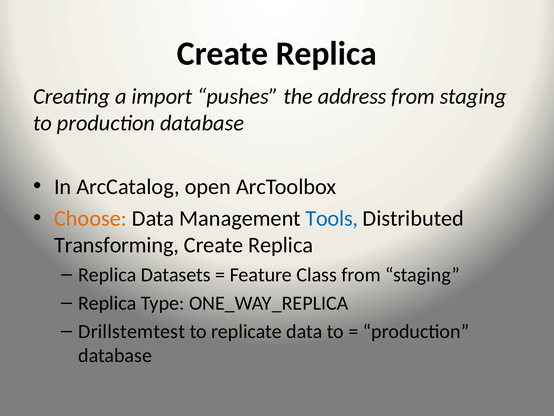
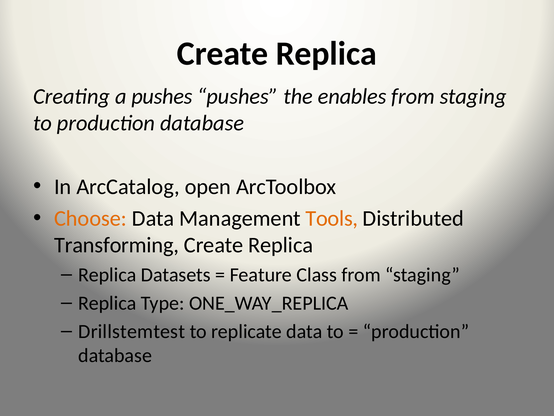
a import: import -> pushes (162, 96)
address: address -> enables (352, 96)
Tools colour: blue -> orange (332, 218)
